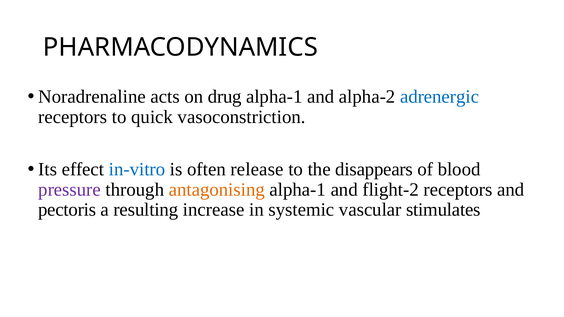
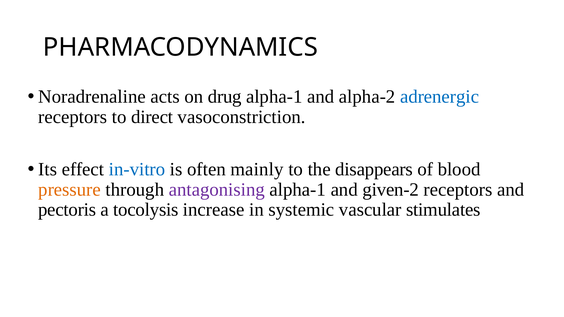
quick: quick -> direct (152, 117)
release: release -> mainly (257, 169)
pressure colour: purple -> orange (70, 190)
antagonising colour: orange -> purple (217, 190)
flight-2: flight-2 -> given-2 (391, 190)
resulting: resulting -> tocolysis (146, 210)
